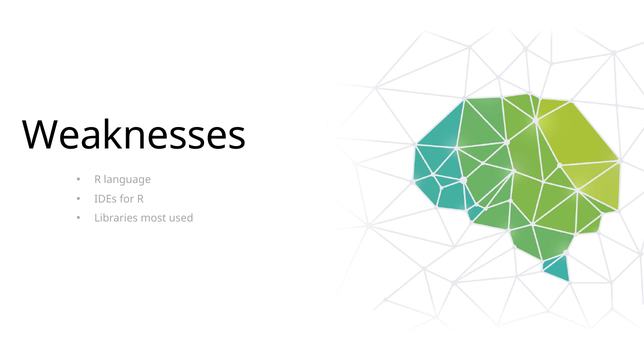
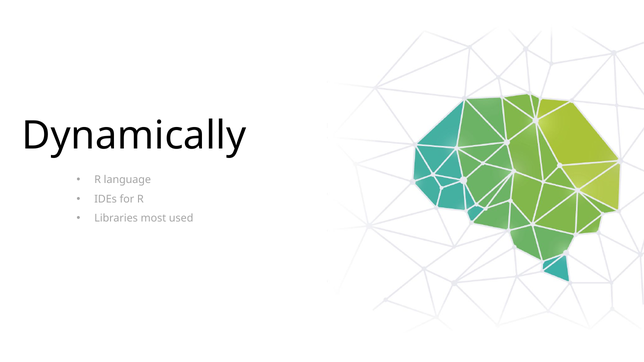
Weaknesses: Weaknesses -> Dynamically (134, 136)
